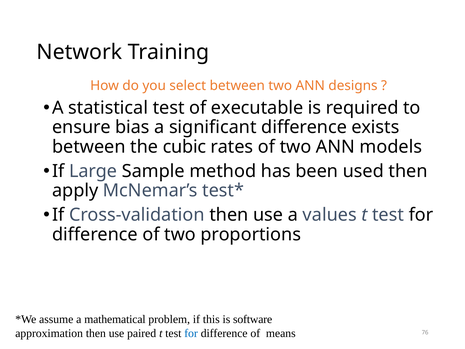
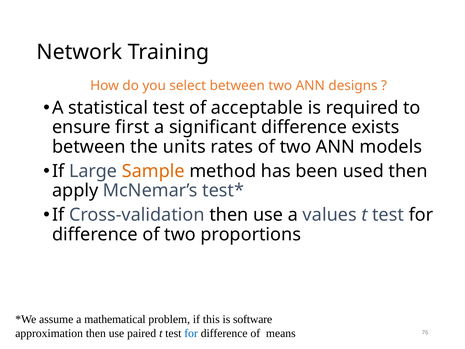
executable: executable -> acceptable (257, 108)
bias: bias -> first (132, 127)
cubic: cubic -> units (184, 147)
Sample colour: black -> orange (153, 171)
